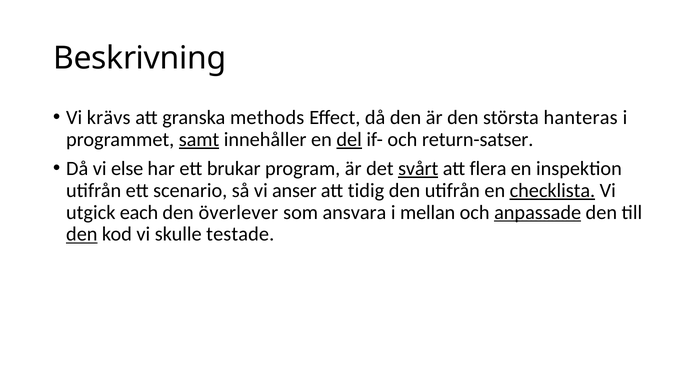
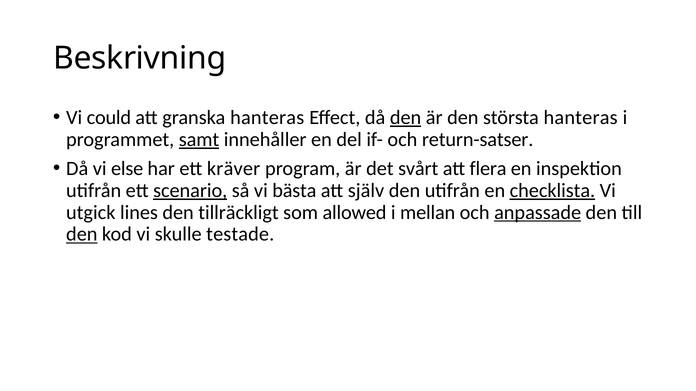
krävs: krävs -> could (109, 118)
granska methods: methods -> hanteras (267, 118)
den underline: none -> present (406, 118)
del underline: present -> none (349, 140)
brukar: brukar -> kräver (234, 169)
svårt underline: present -> none (418, 169)
scenario underline: none -> present (190, 191)
anser: anser -> bästa (294, 191)
tidig: tidig -> själv (366, 191)
each: each -> lines (139, 213)
överlever: överlever -> tillräckligt (238, 213)
ansvara: ansvara -> allowed (355, 213)
